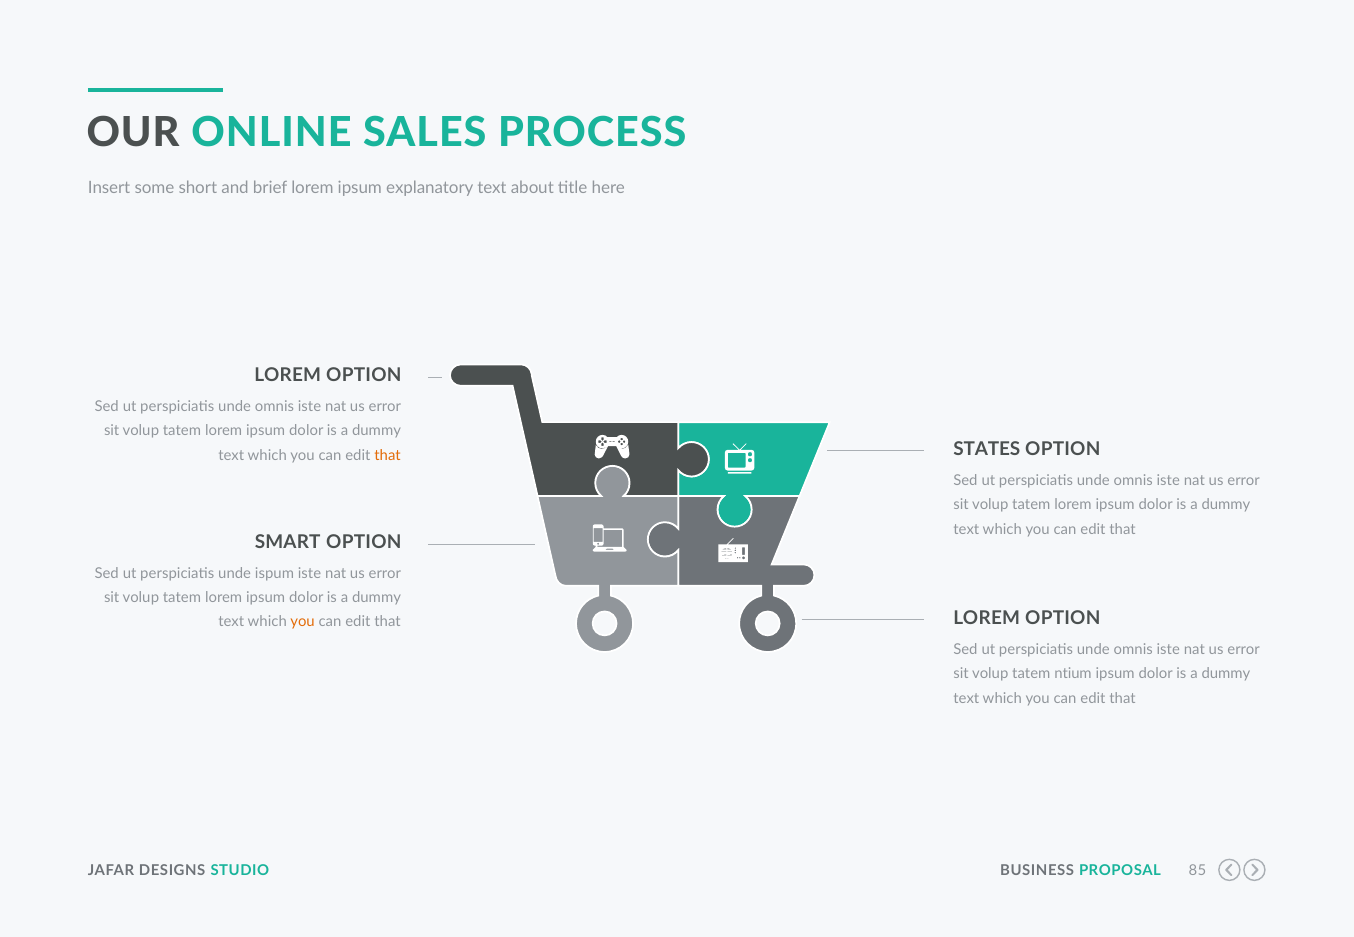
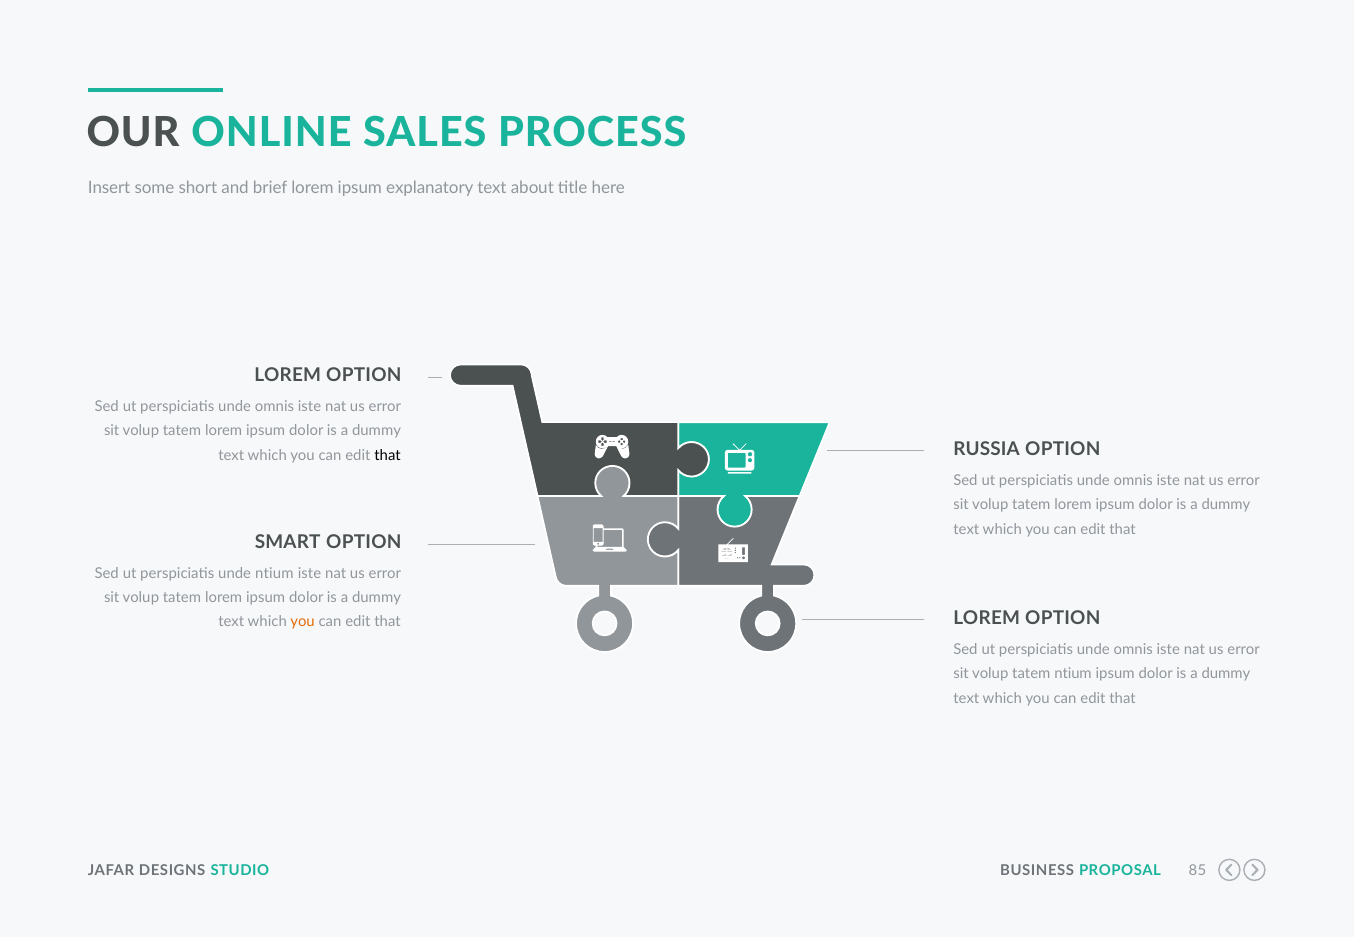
STATES: STATES -> RUSSIA (987, 450)
that colour: orange -> black (388, 456)
unde ispum: ispum -> ntium (274, 573)
